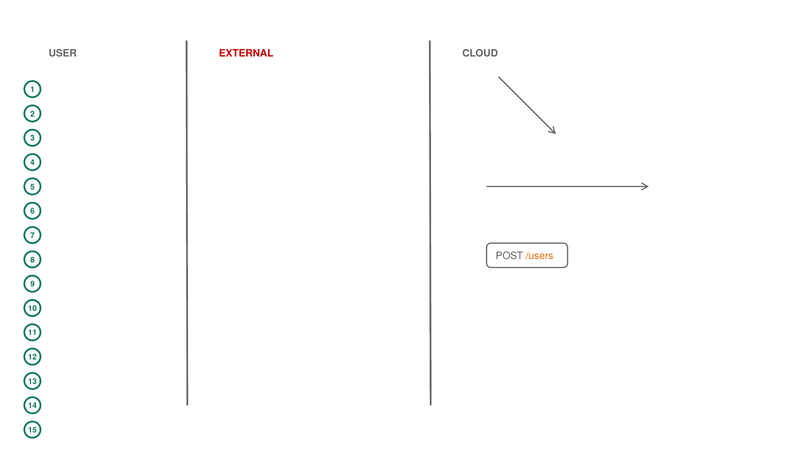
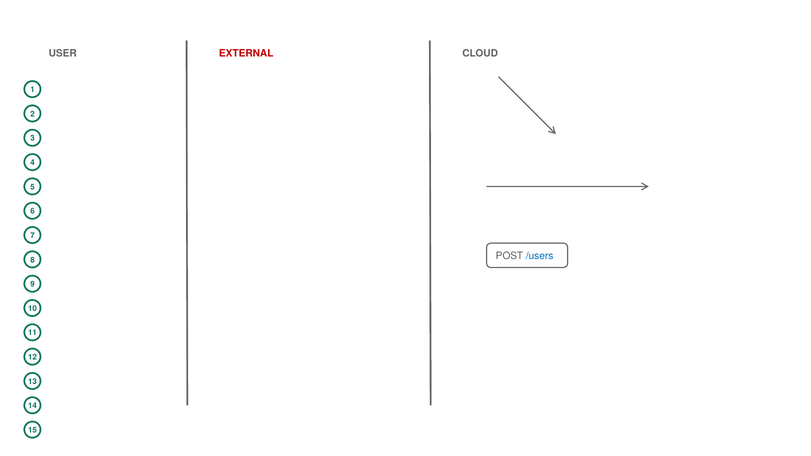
/users colour: orange -> blue (540, 256)
